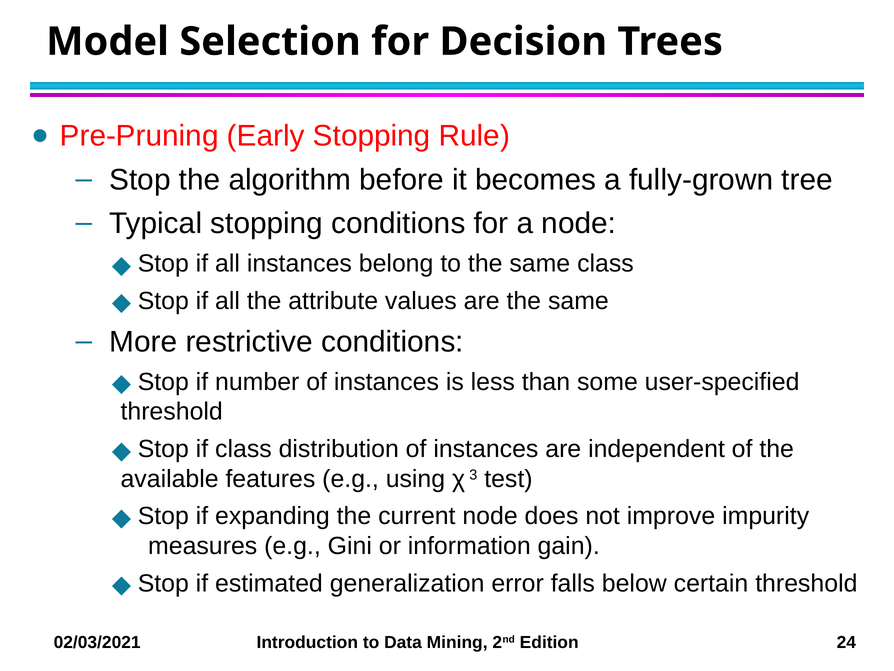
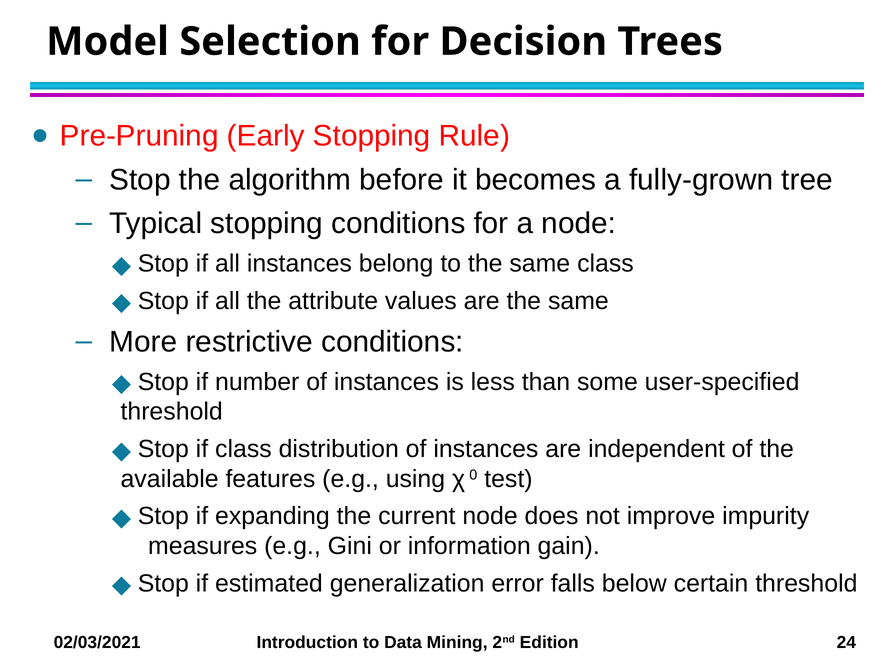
3: 3 -> 0 (473, 475)
